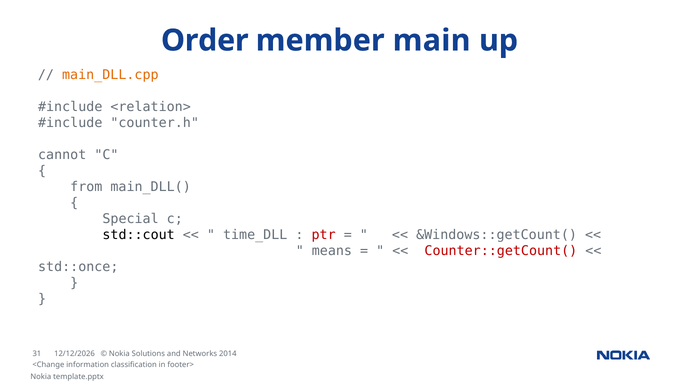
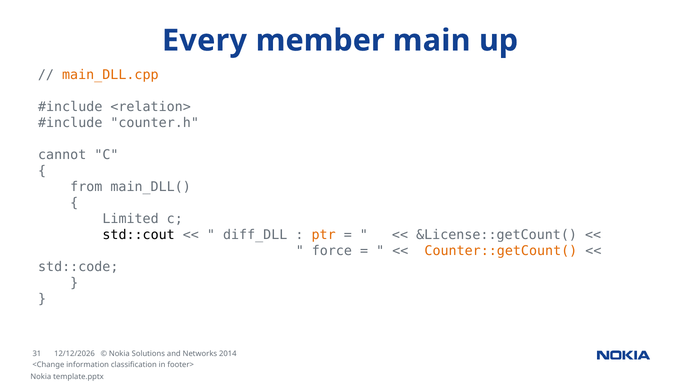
Order: Order -> Every (204, 40)
Special: Special -> Limited (131, 219)
time_DLL: time_DLL -> diff_DLL (255, 235)
ptr colour: red -> orange (324, 235)
&Windows::getCount(: &Windows::getCount( -> &License::getCount( (497, 235)
means: means -> force (332, 251)
Counter::getCount( colour: red -> orange (501, 251)
std::once: std::once -> std::code (78, 267)
